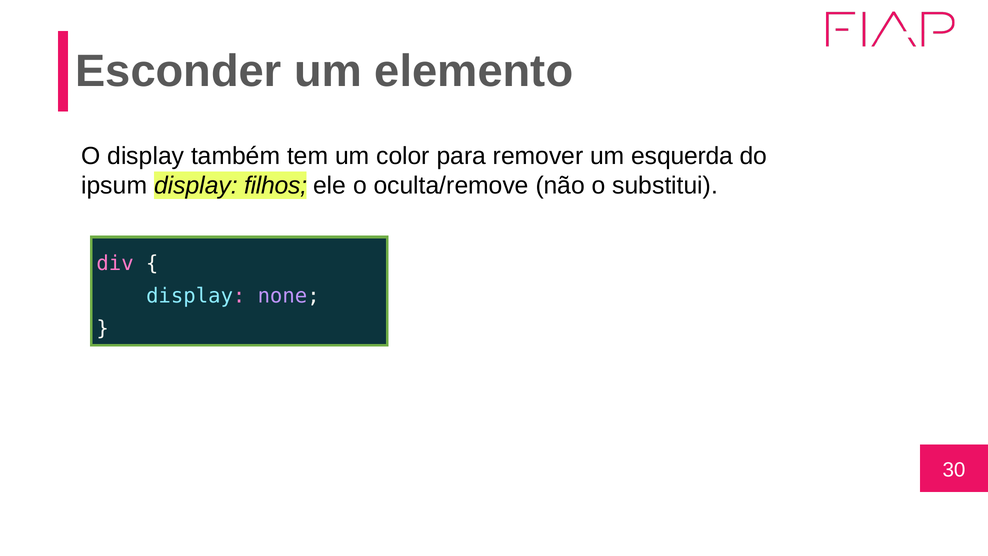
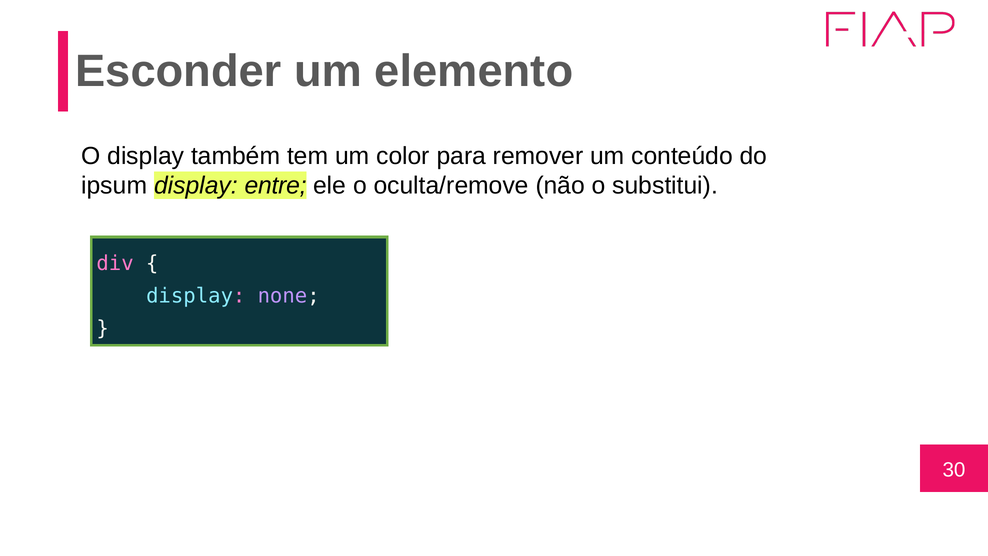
esquerda: esquerda -> conteúdo (682, 156)
filhos: filhos -> entre (276, 186)
